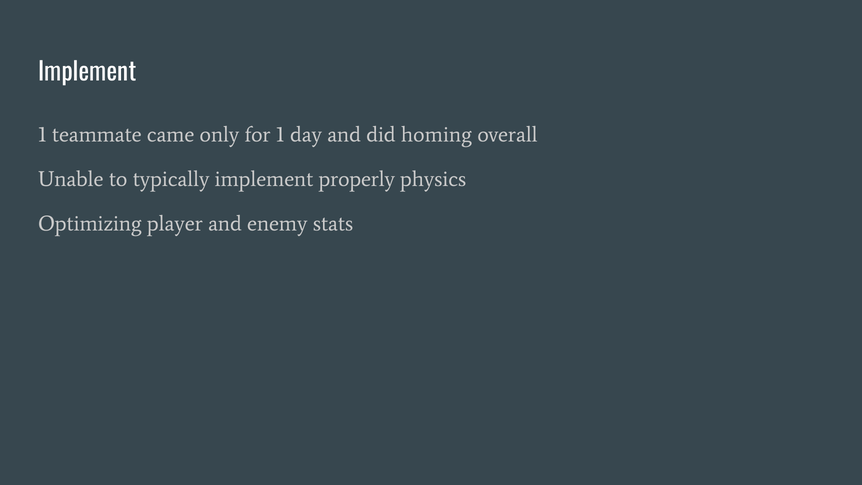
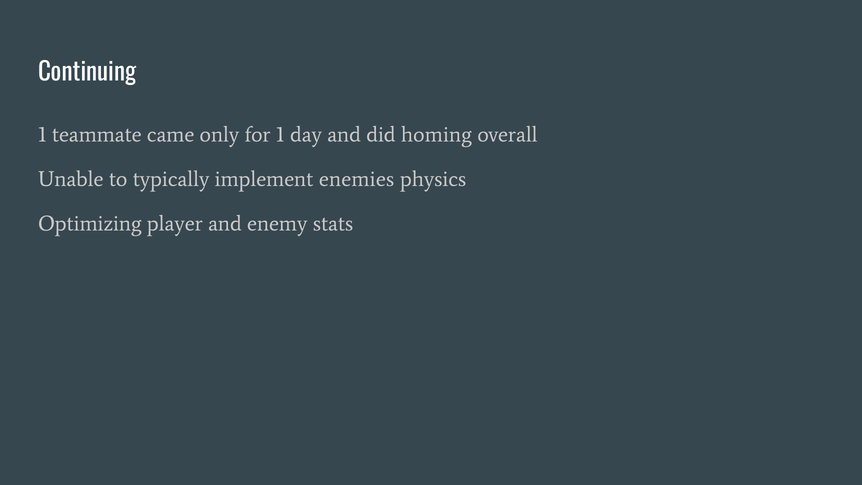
Implement: Implement -> Continuing (87, 72)
properly: properly -> enemies (357, 179)
